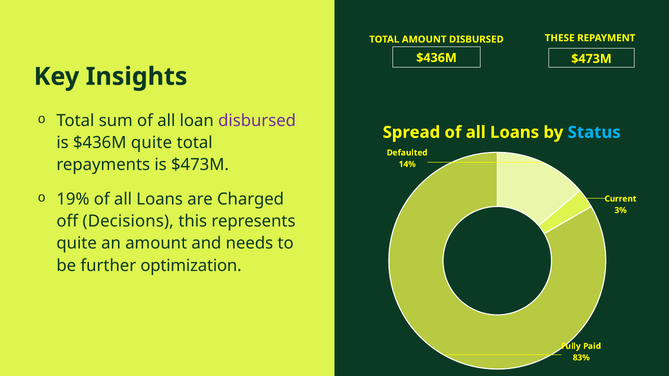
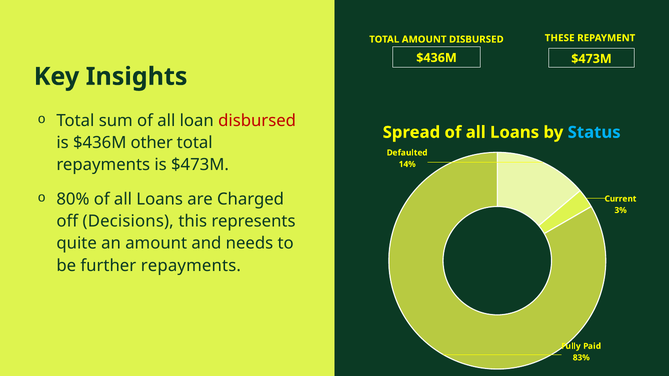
disbursed colour: purple -> red (257, 121)
$436M quite: quite -> other (152, 143)
19%: 19% -> 80% (73, 200)
further optimization: optimization -> repayments (191, 266)
